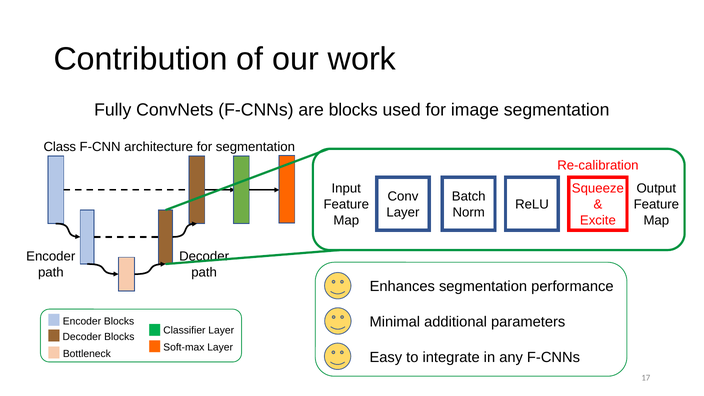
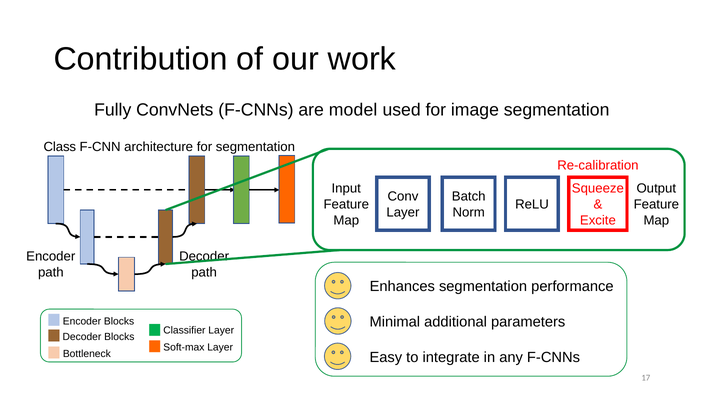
are blocks: blocks -> model (353, 110)
